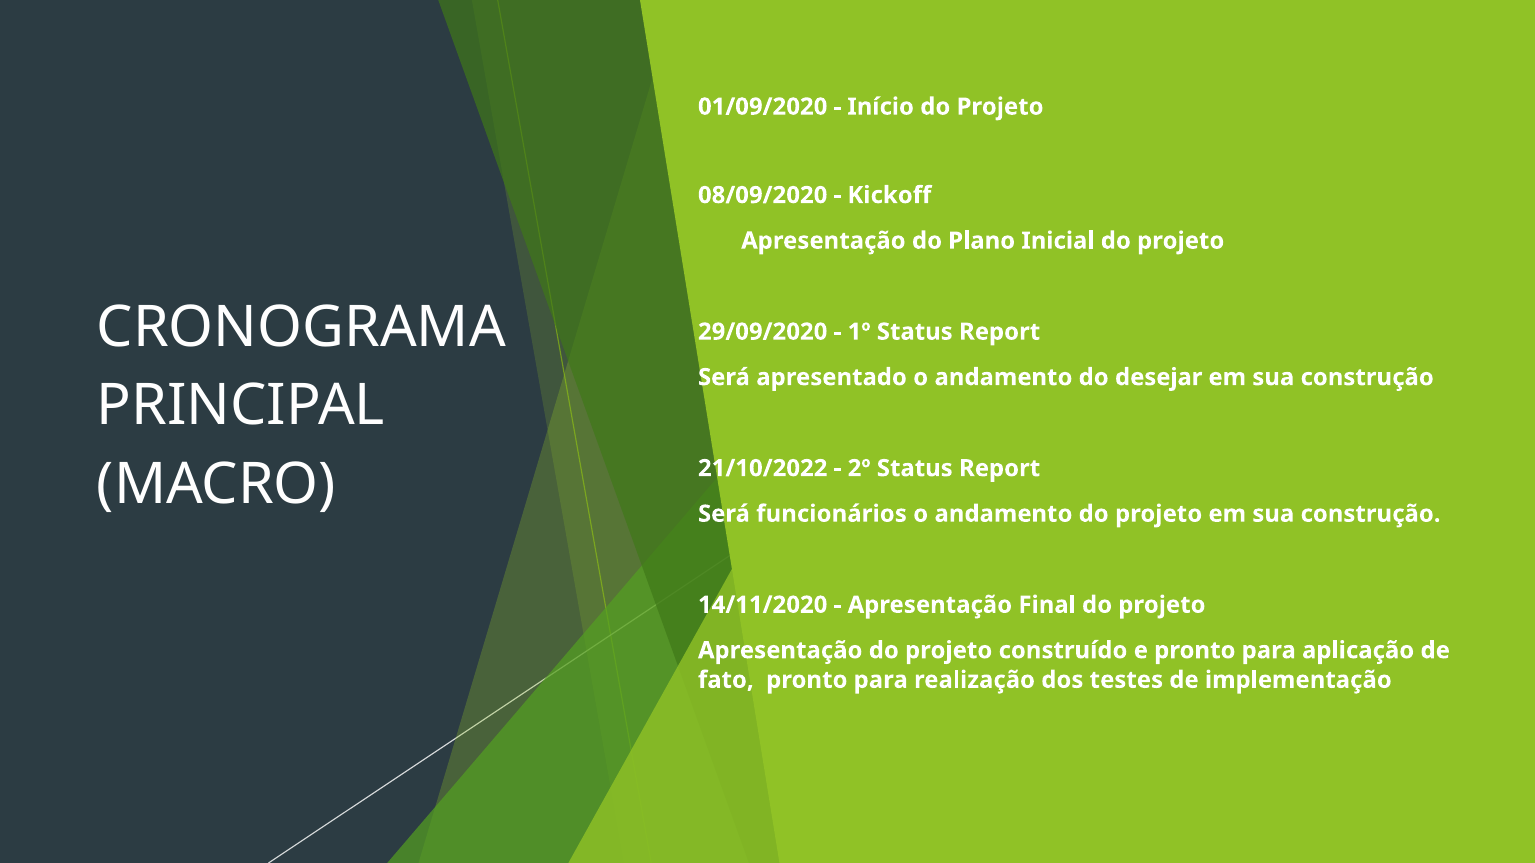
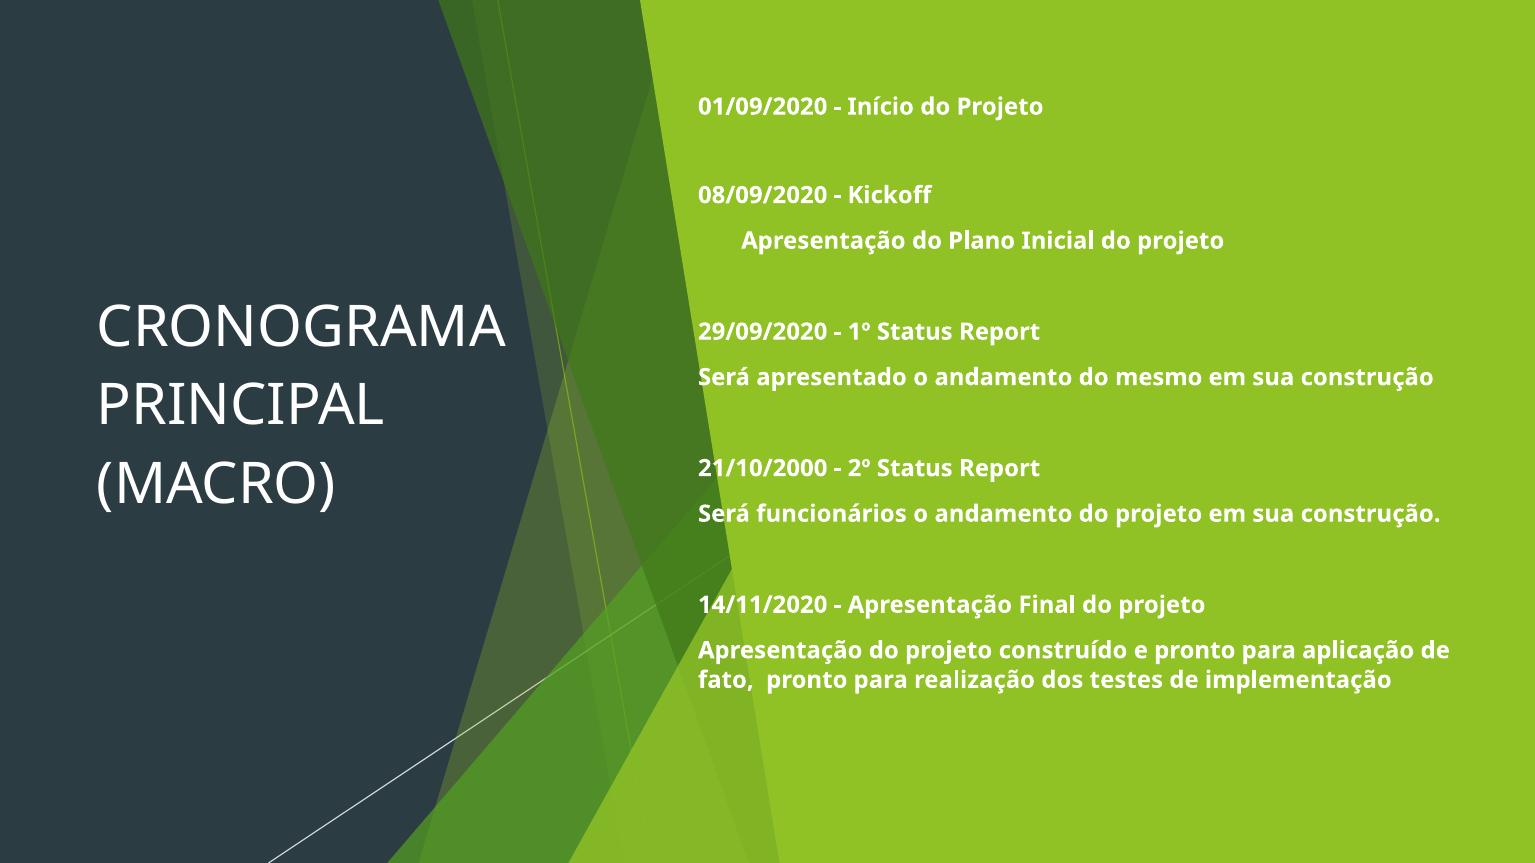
desejar: desejar -> mesmo (1159, 377)
21/10/2022: 21/10/2022 -> 21/10/2000 (763, 469)
